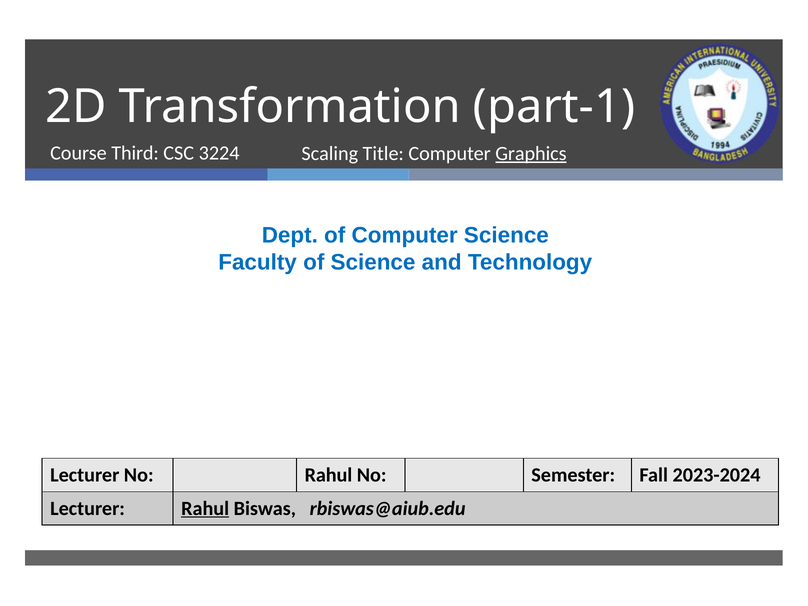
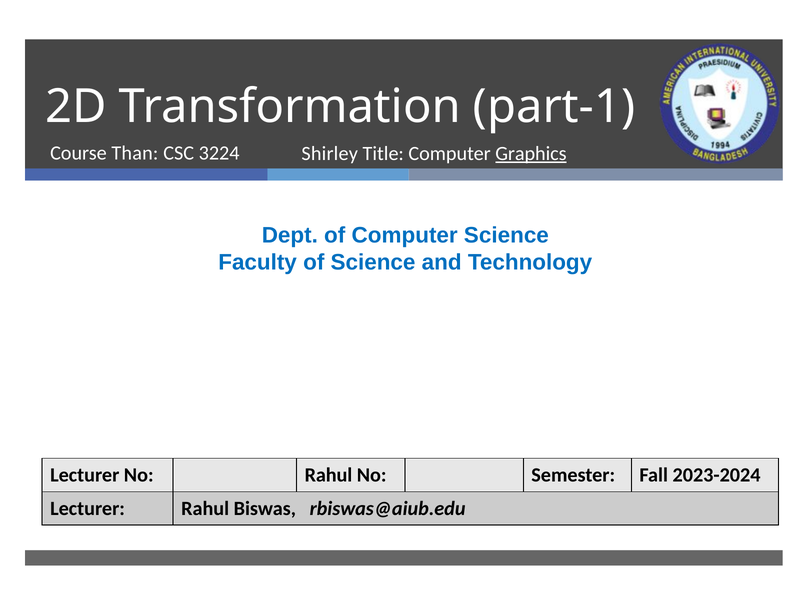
Third: Third -> Than (135, 153)
Scaling: Scaling -> Shirley (330, 153)
Rahul underline: present -> none (205, 508)
